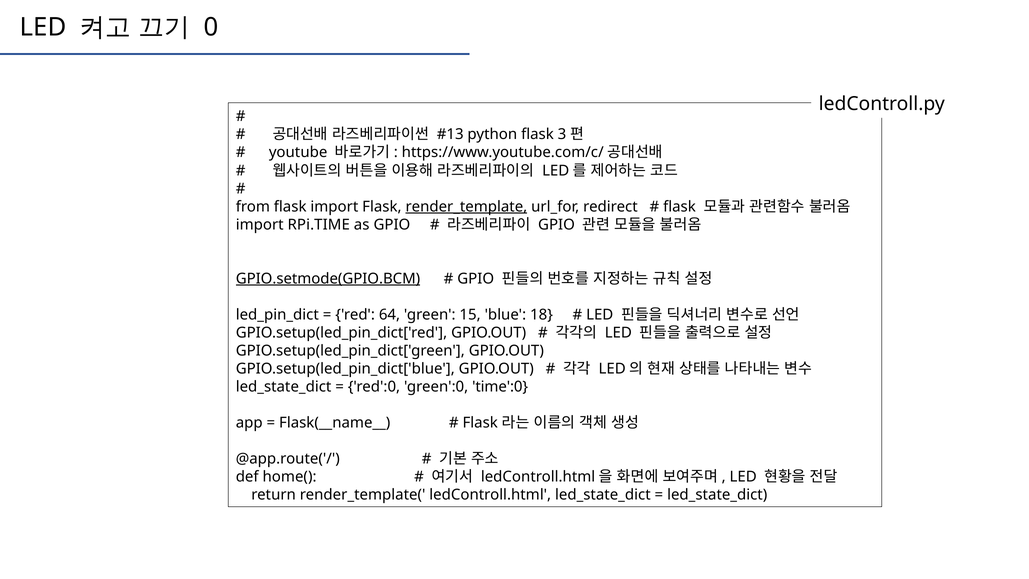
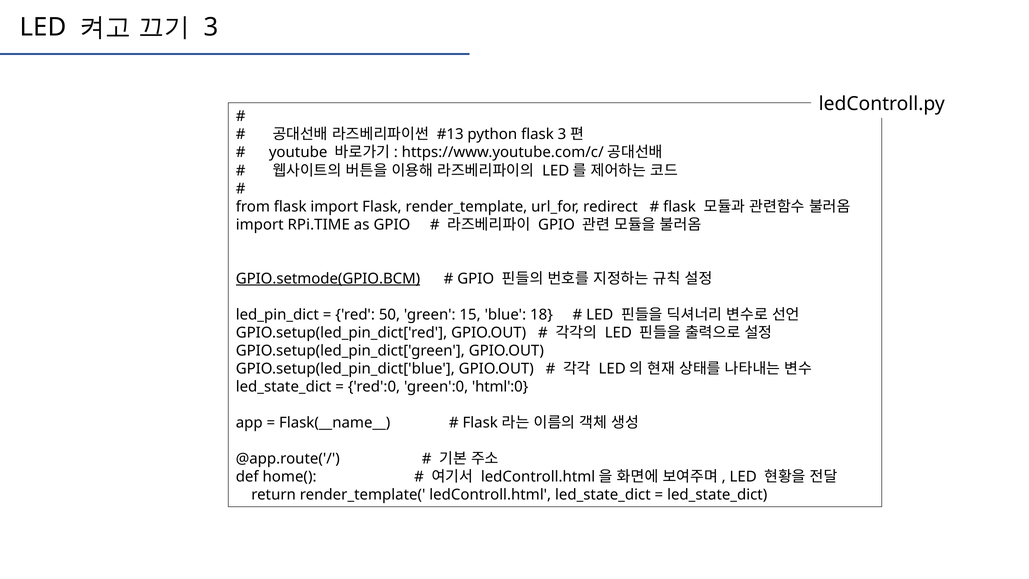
0: 0 -> 3 (211, 27)
render_template underline: present -> none (466, 207)
64: 64 -> 50 (389, 315)
time':0: time':0 -> html':0 (500, 387)
